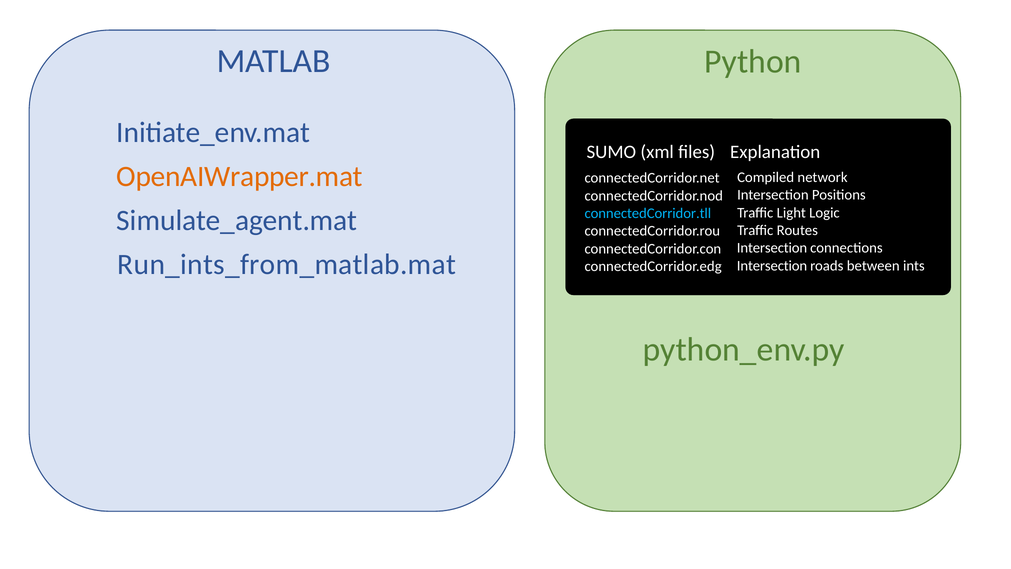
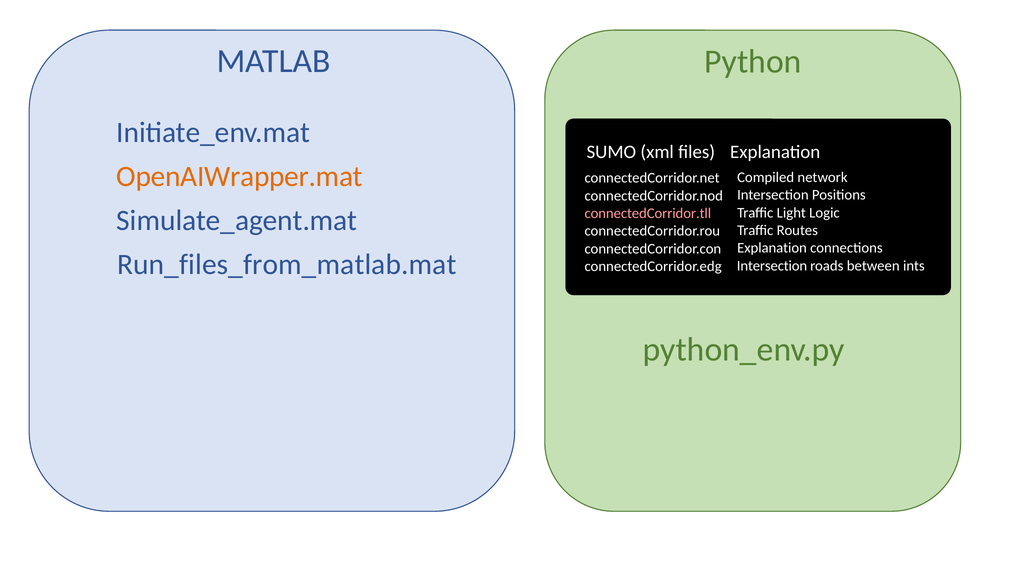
connectedCorridor.tll colour: light blue -> pink (648, 213)
Intersection: Intersection -> Explanation (772, 248)
Run_ints_from_matlab.mat: Run_ints_from_matlab.mat -> Run_files_from_matlab.mat (287, 264)
